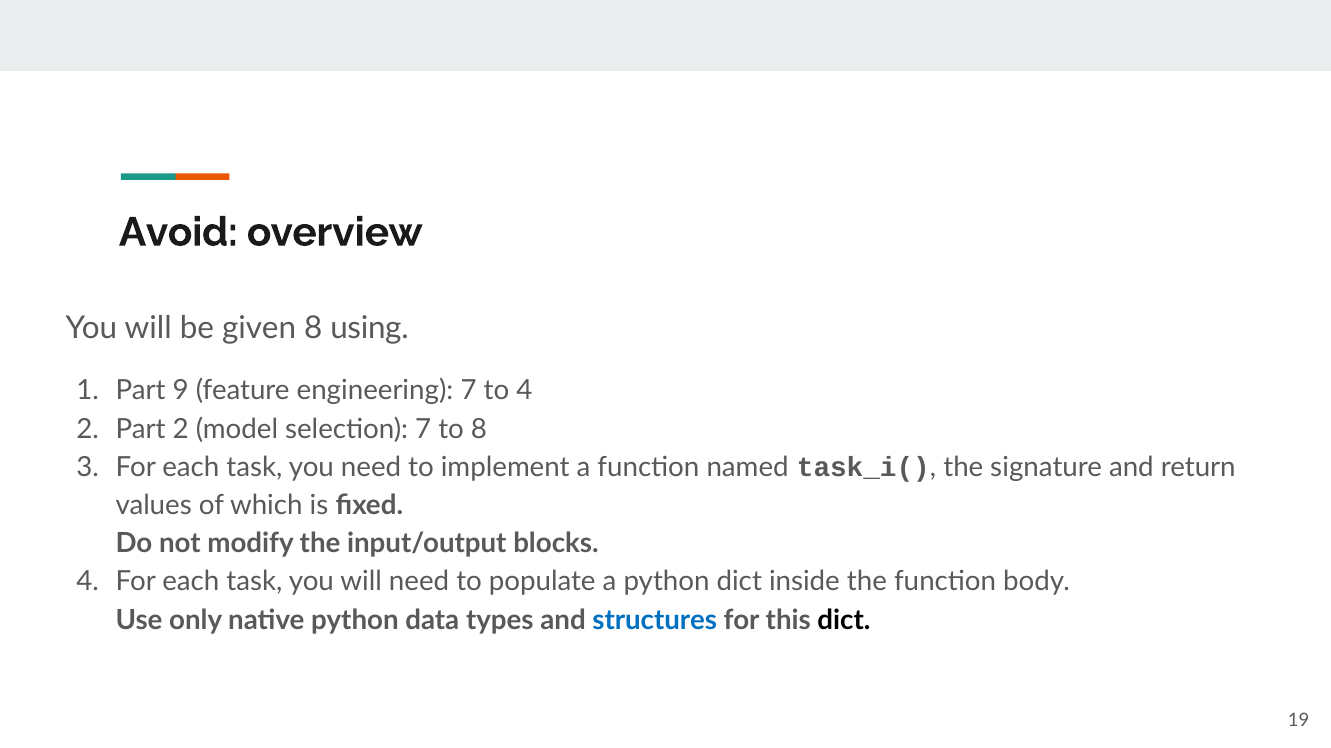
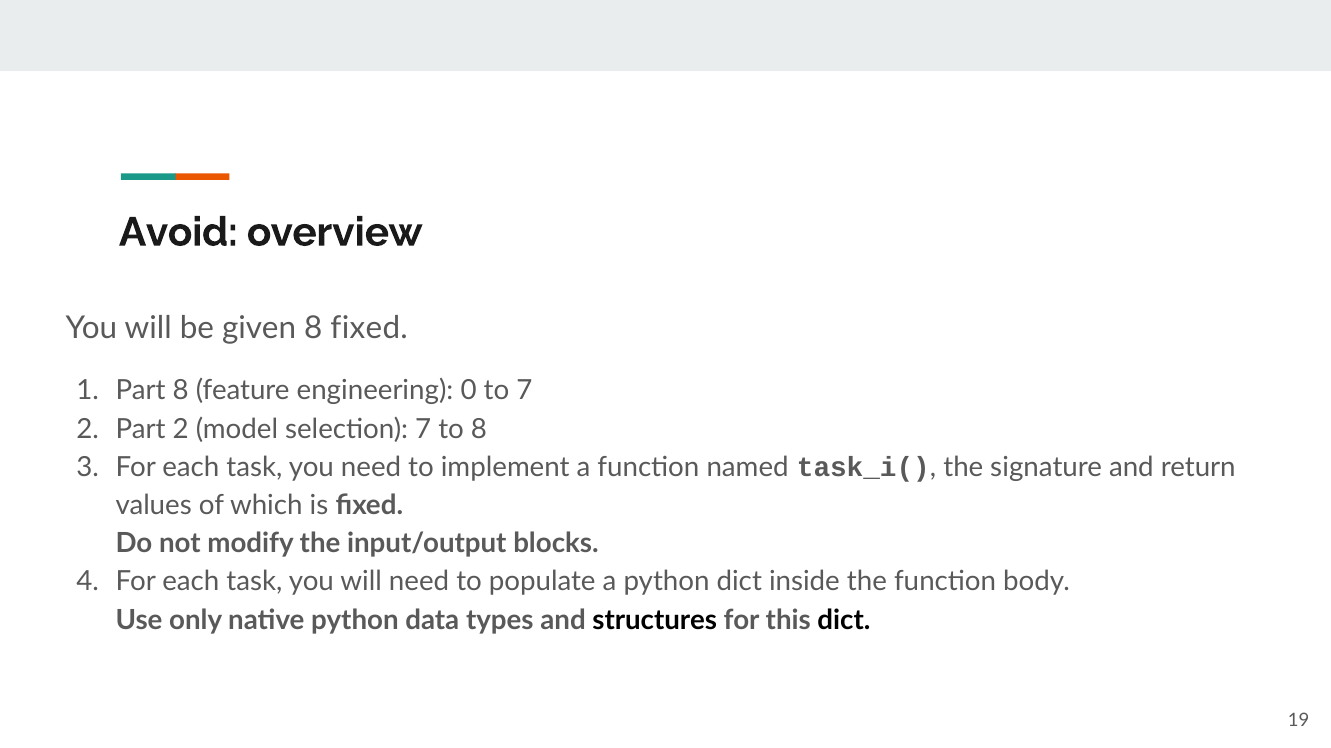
8 using: using -> fixed (369, 329)
Part 9: 9 -> 8 (181, 391)
engineering 7: 7 -> 0 (469, 391)
to 4: 4 -> 7 (524, 391)
structures colour: blue -> black (655, 621)
